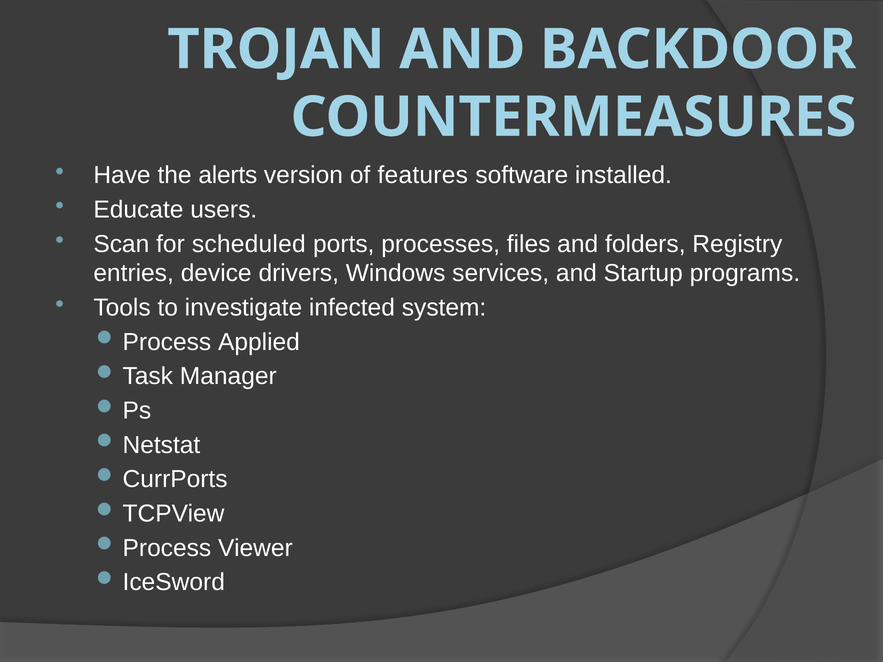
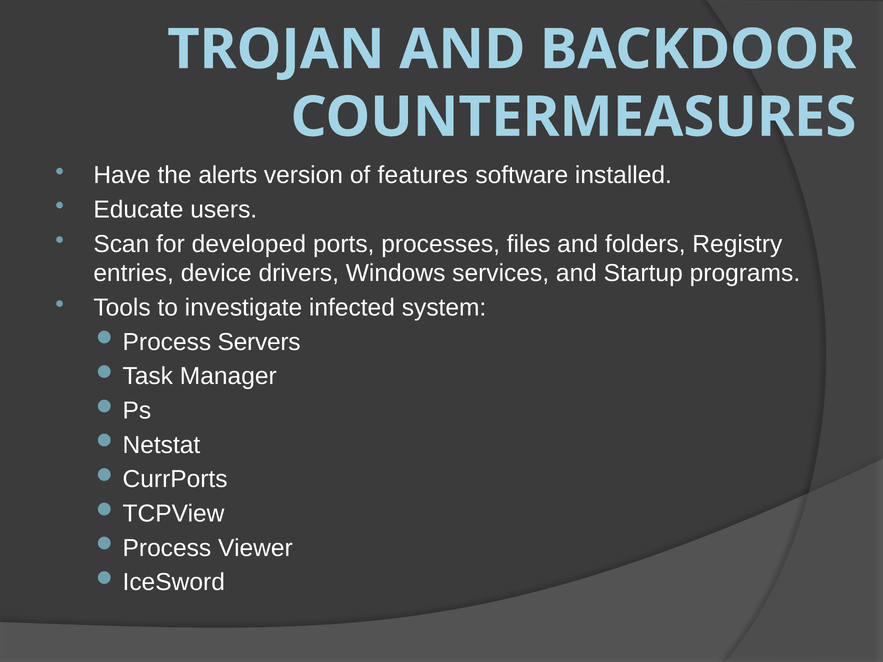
scheduled: scheduled -> developed (249, 244)
Applied: Applied -> Servers (259, 342)
